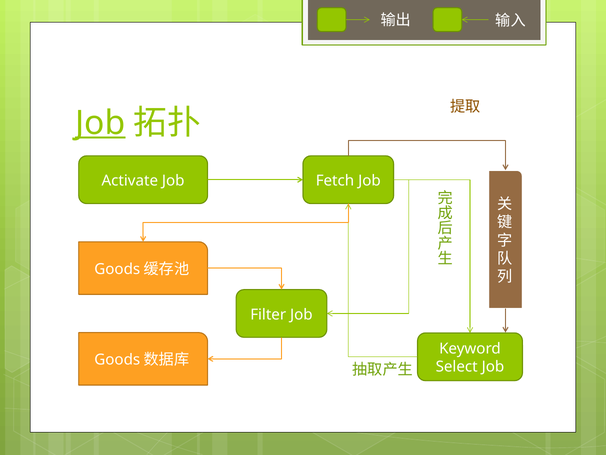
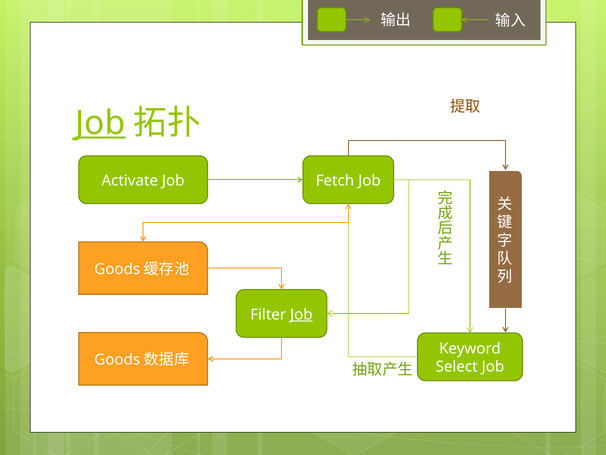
Job underline: none -> present (301, 314)
